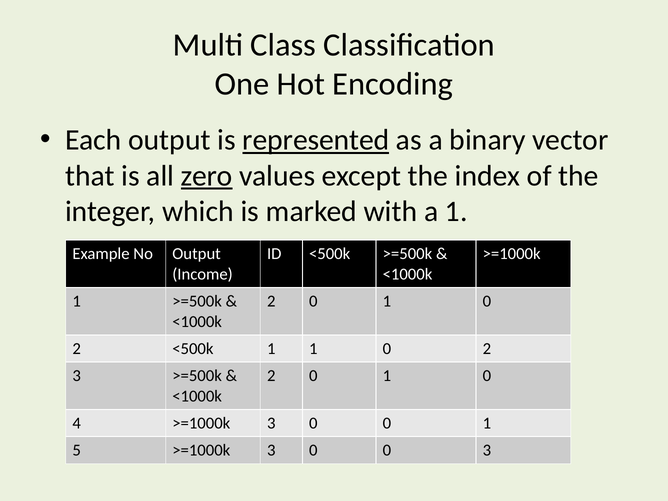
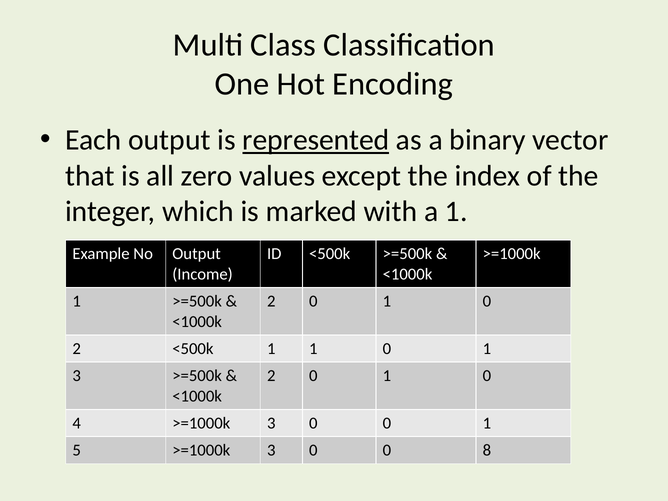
zero underline: present -> none (207, 176)
1 1 0 2: 2 -> 1 (487, 349)
0 3: 3 -> 8 (487, 450)
